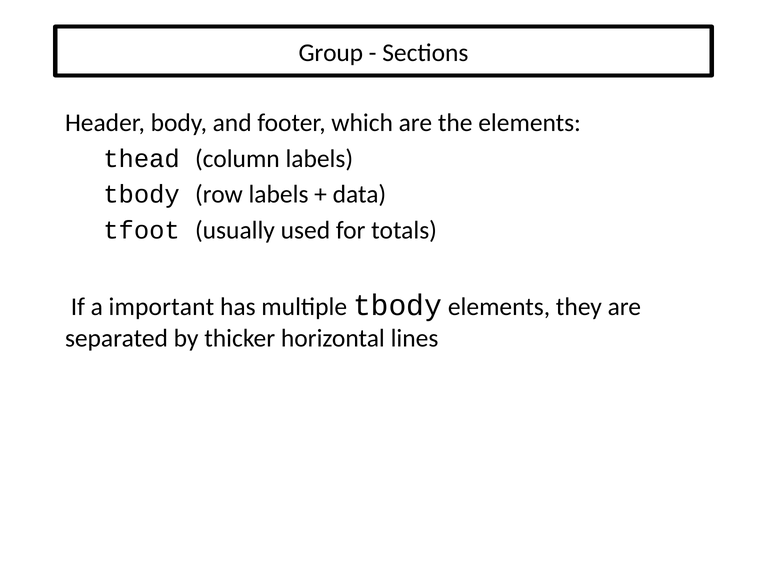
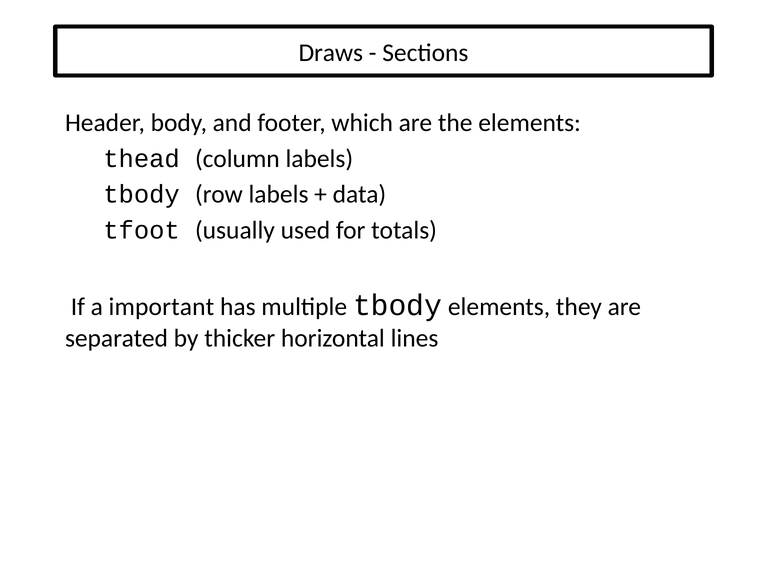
Group: Group -> Draws (331, 53)
